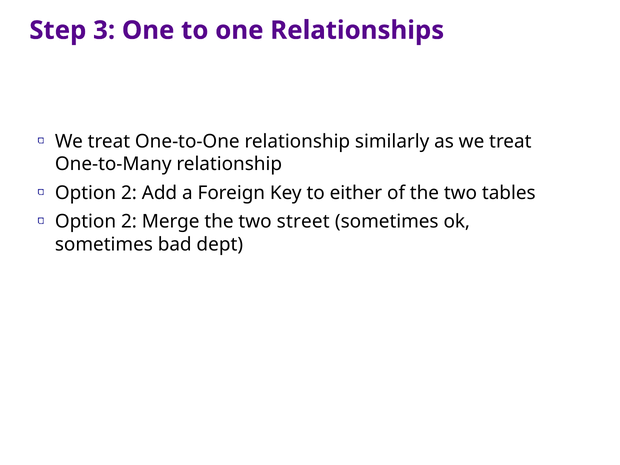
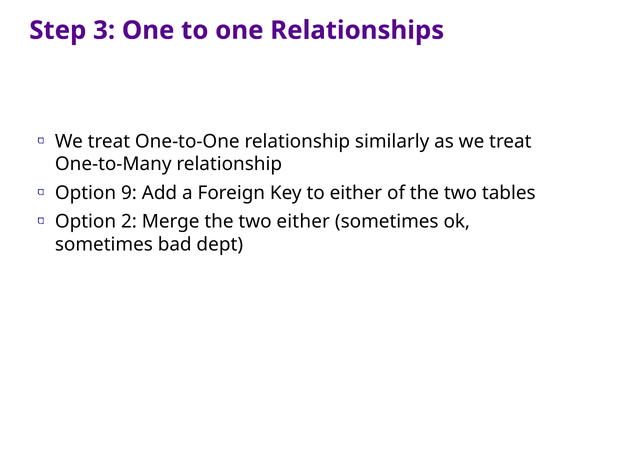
2: 2 -> 9 (129, 193)
two street: street -> either (303, 222)
